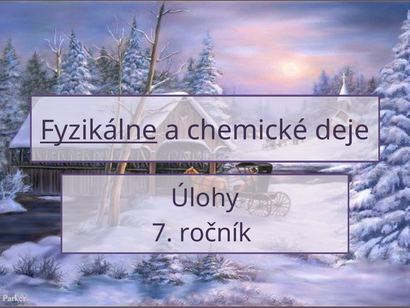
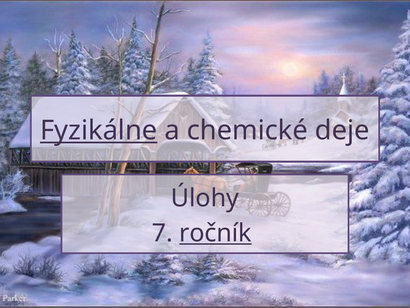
ročník underline: none -> present (215, 233)
